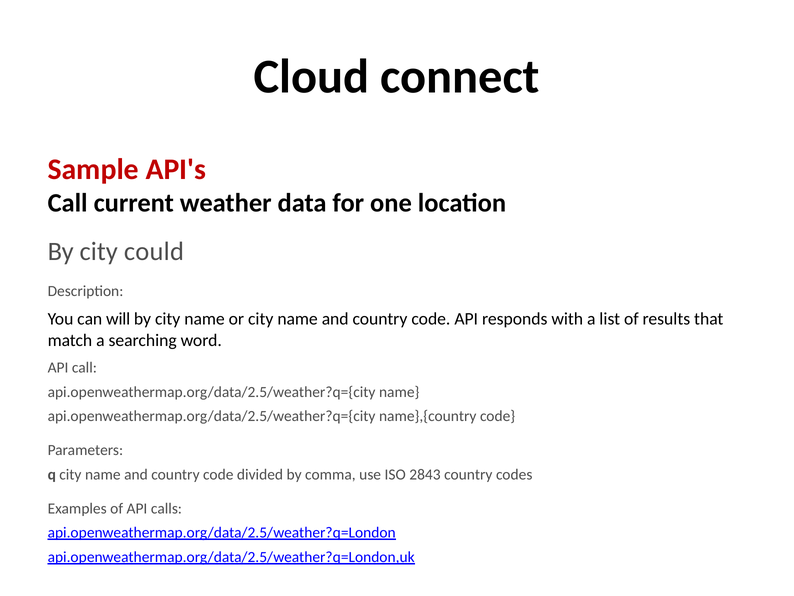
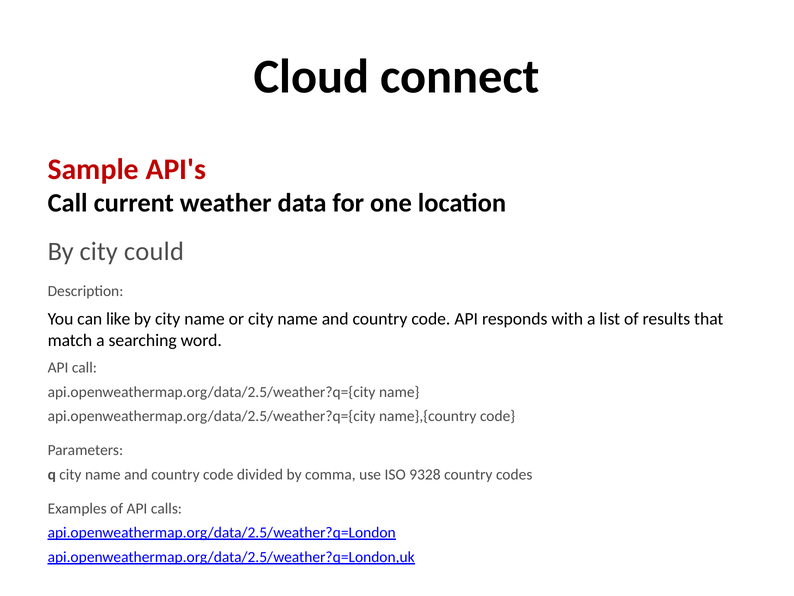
will: will -> like (118, 319)
2843: 2843 -> 9328 (425, 474)
